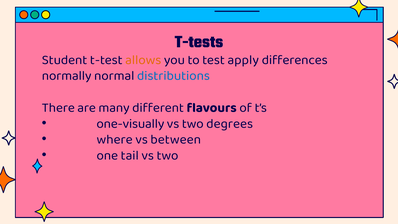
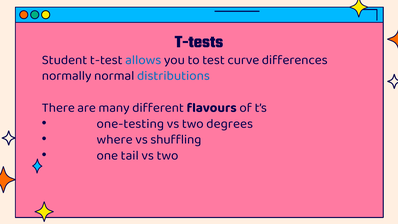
allows colour: orange -> blue (143, 60)
apply: apply -> curve (243, 60)
one-visually: one-visually -> one-testing (130, 123)
between: between -> shuffling (176, 139)
